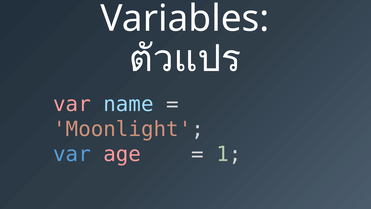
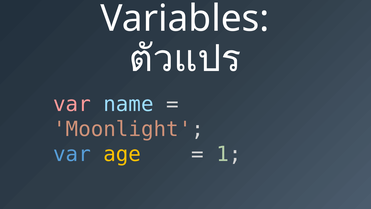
age colour: pink -> yellow (122, 154)
